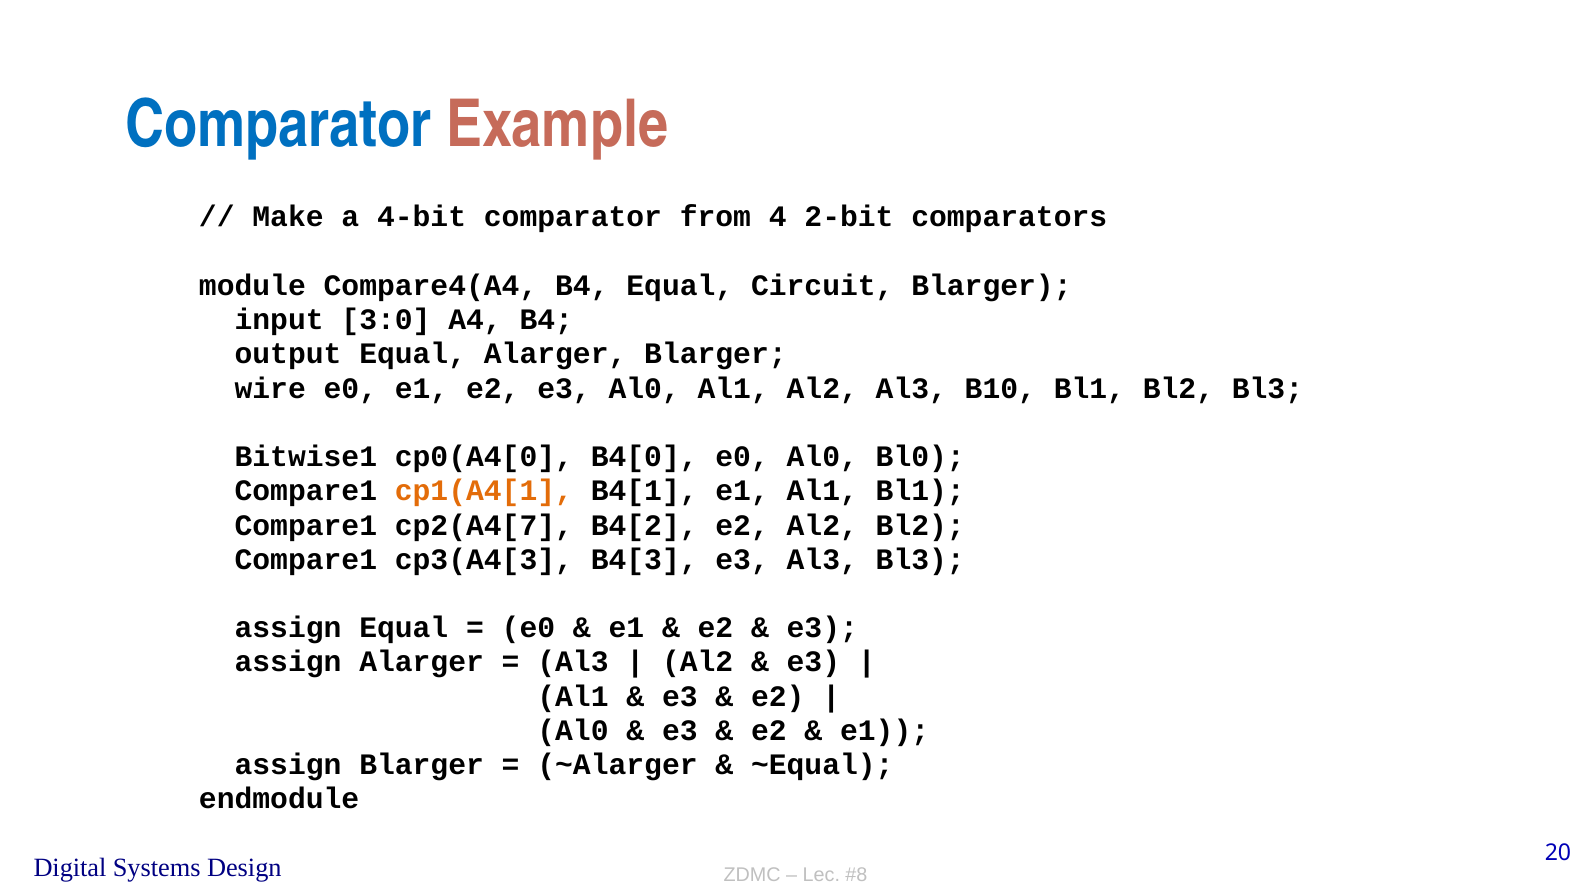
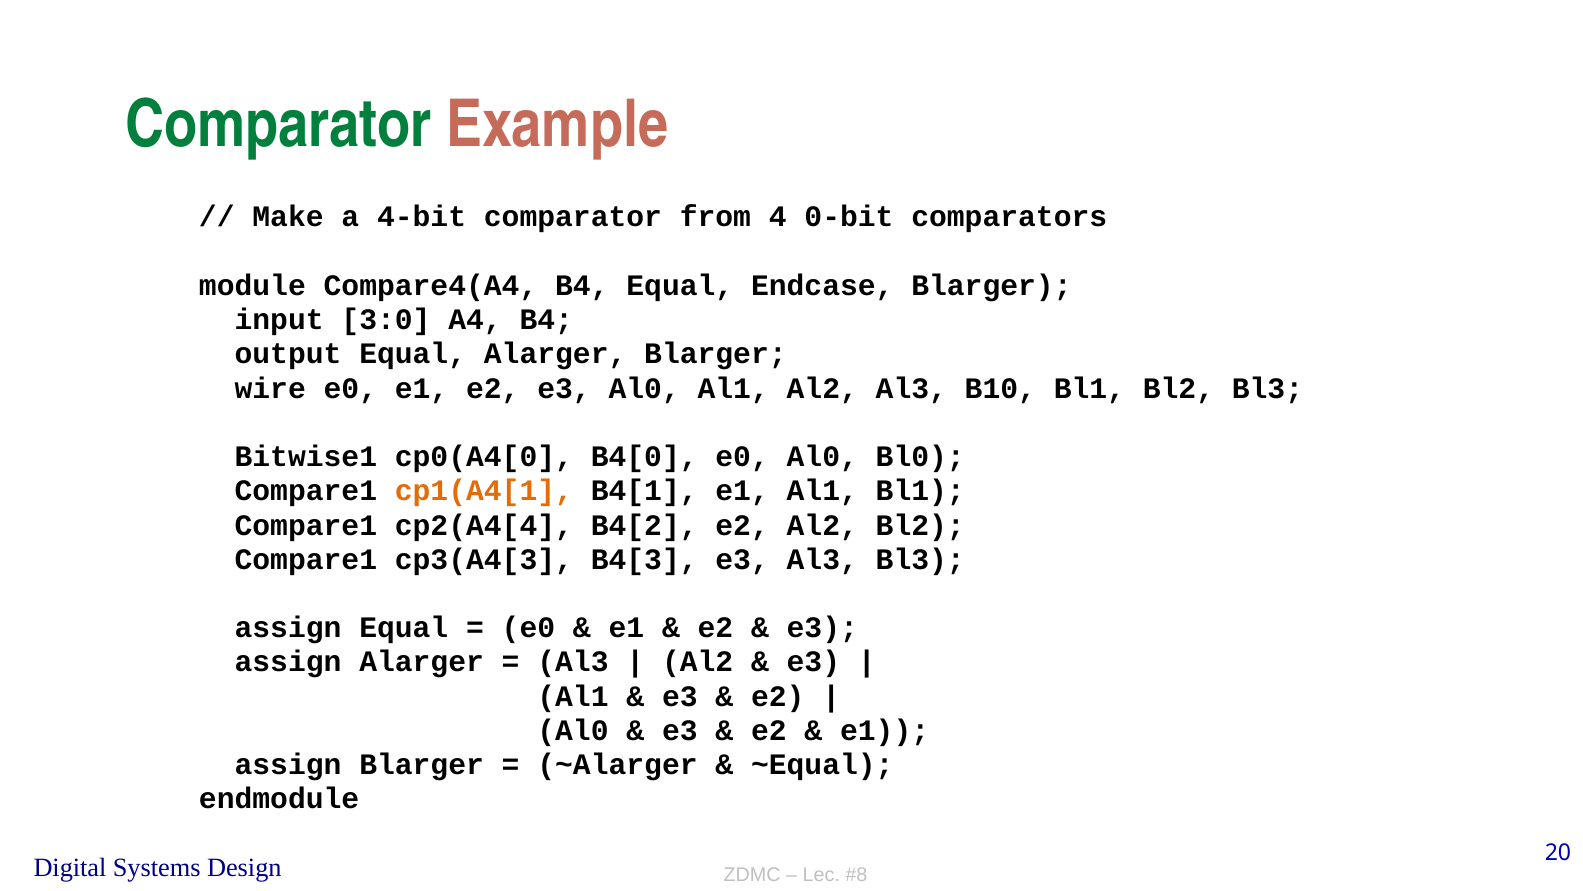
Comparator colour: blue -> green (279, 125)
2-bit: 2-bit -> 0-bit (849, 217)
Circuit: Circuit -> Endcase (822, 285)
cp2(A4[7: cp2(A4[7 -> cp2(A4[4 (484, 525)
